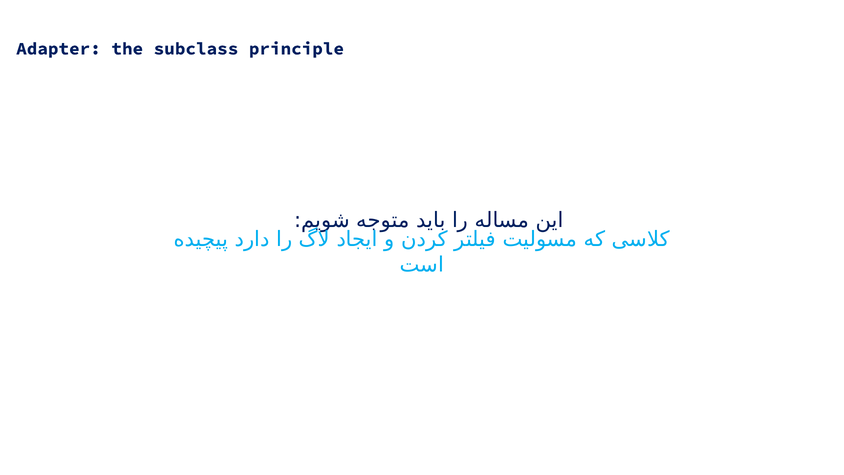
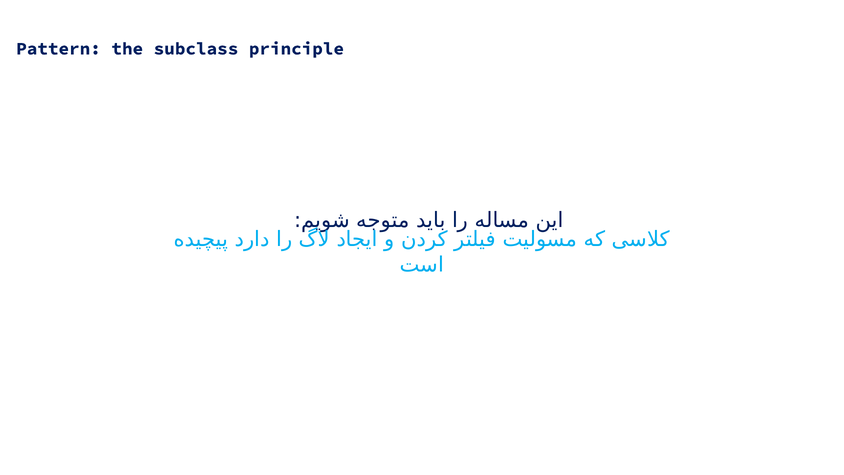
Adapter: Adapter -> Pattern (58, 49)
